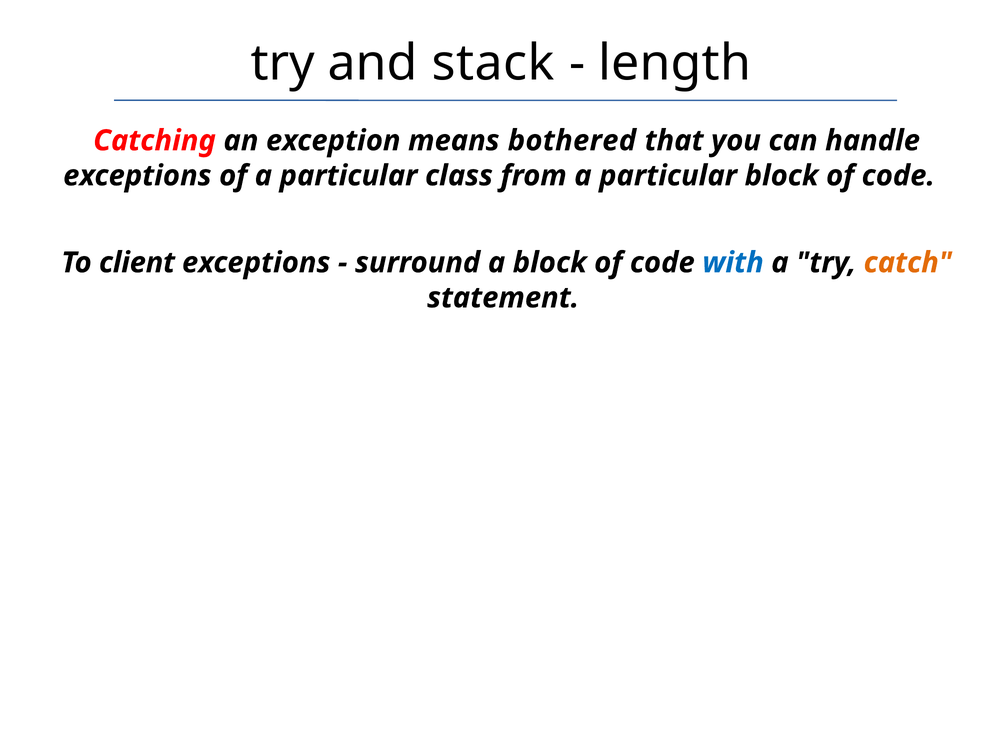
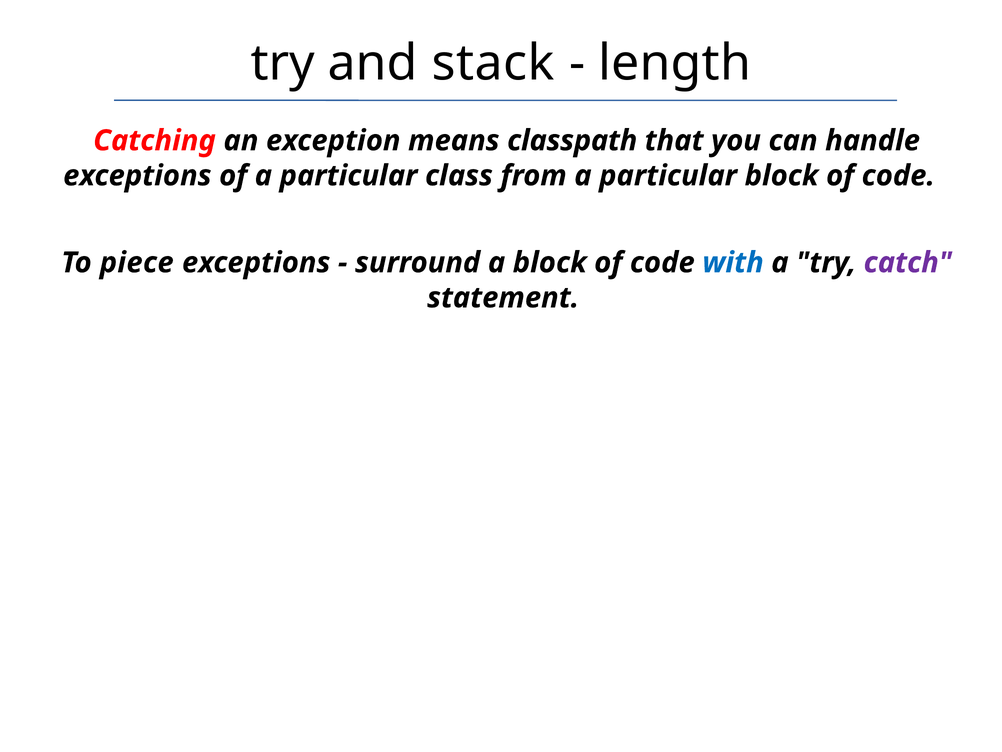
bothered: bothered -> classpath (572, 141)
client: client -> piece (137, 262)
catch colour: orange -> purple (908, 262)
